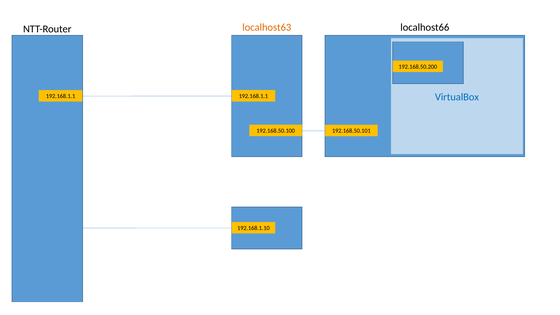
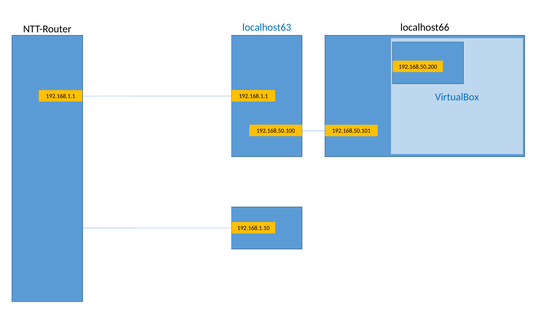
localhost63 colour: orange -> blue (267, 28)
